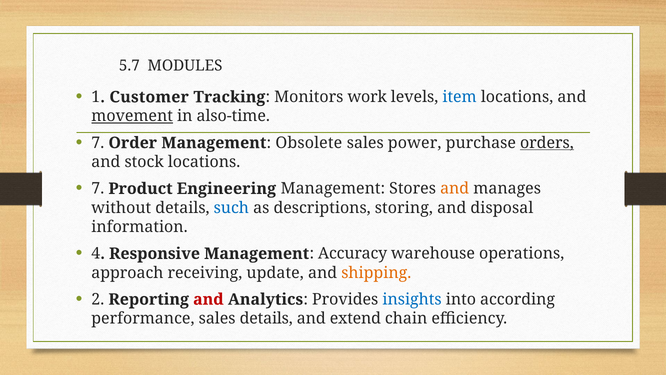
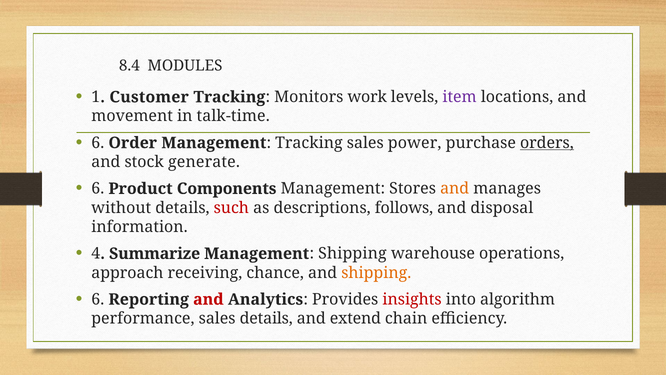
5.7: 5.7 -> 8.4 (129, 66)
item colour: blue -> purple (460, 97)
movement underline: present -> none (132, 116)
also-time: also-time -> talk-time (233, 116)
7: 7 -> 6 (98, 143)
Management Obsolete: Obsolete -> Tracking (309, 143)
stock locations: locations -> generate (204, 162)
7: 7 -> 6 (98, 188)
Engineering: Engineering -> Components (227, 188)
such colour: blue -> red (231, 208)
storing: storing -> follows (404, 208)
Responsive: Responsive -> Summarize (155, 253)
Management Accuracy: Accuracy -> Shipping (352, 253)
update: update -> chance (275, 273)
2: 2 -> 6 (98, 299)
insights colour: blue -> red (412, 299)
according: according -> algorithm (518, 299)
